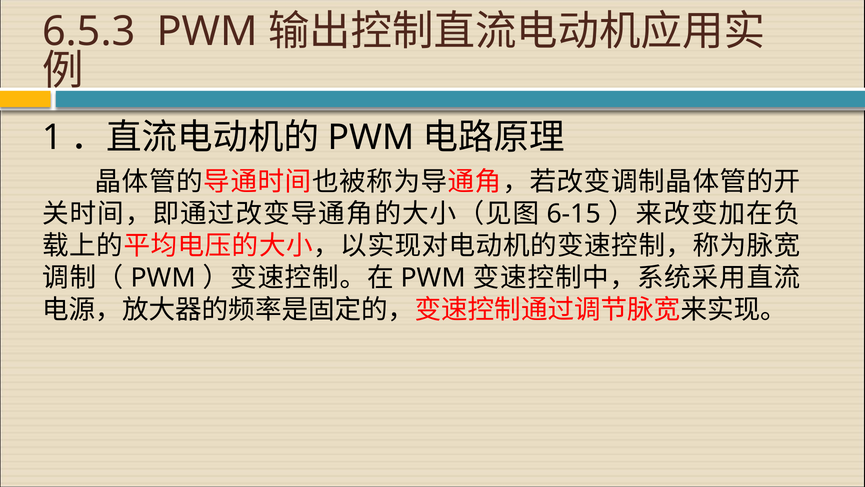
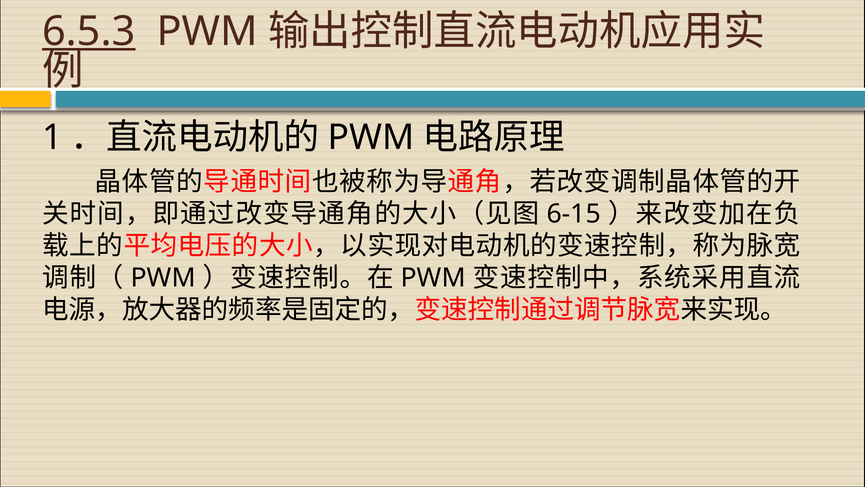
6.5.3 underline: none -> present (89, 31)
